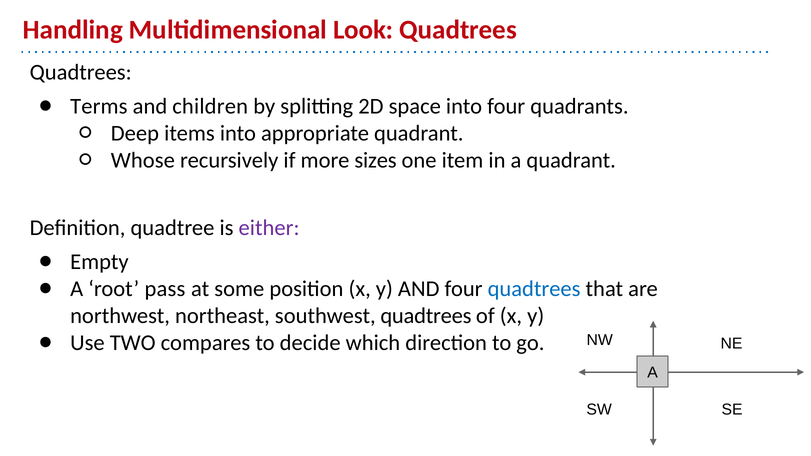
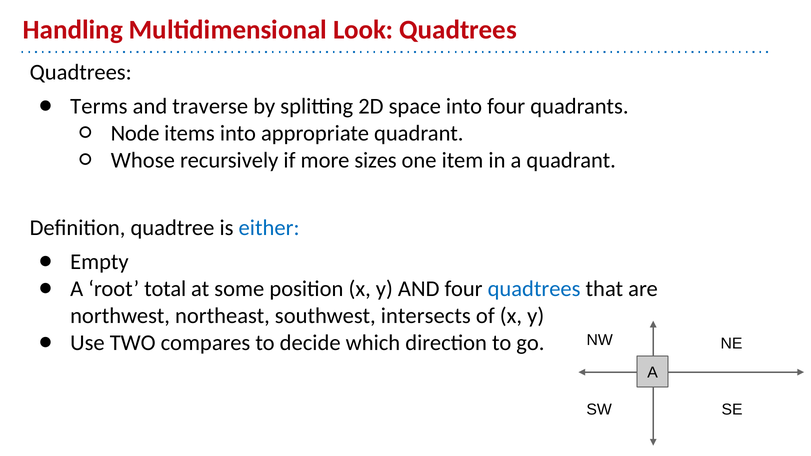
children: children -> traverse (210, 106)
Deep: Deep -> Node (135, 133)
either colour: purple -> blue (269, 228)
pass: pass -> total (165, 289)
southwest quadtrees: quadtrees -> intersects (426, 316)
